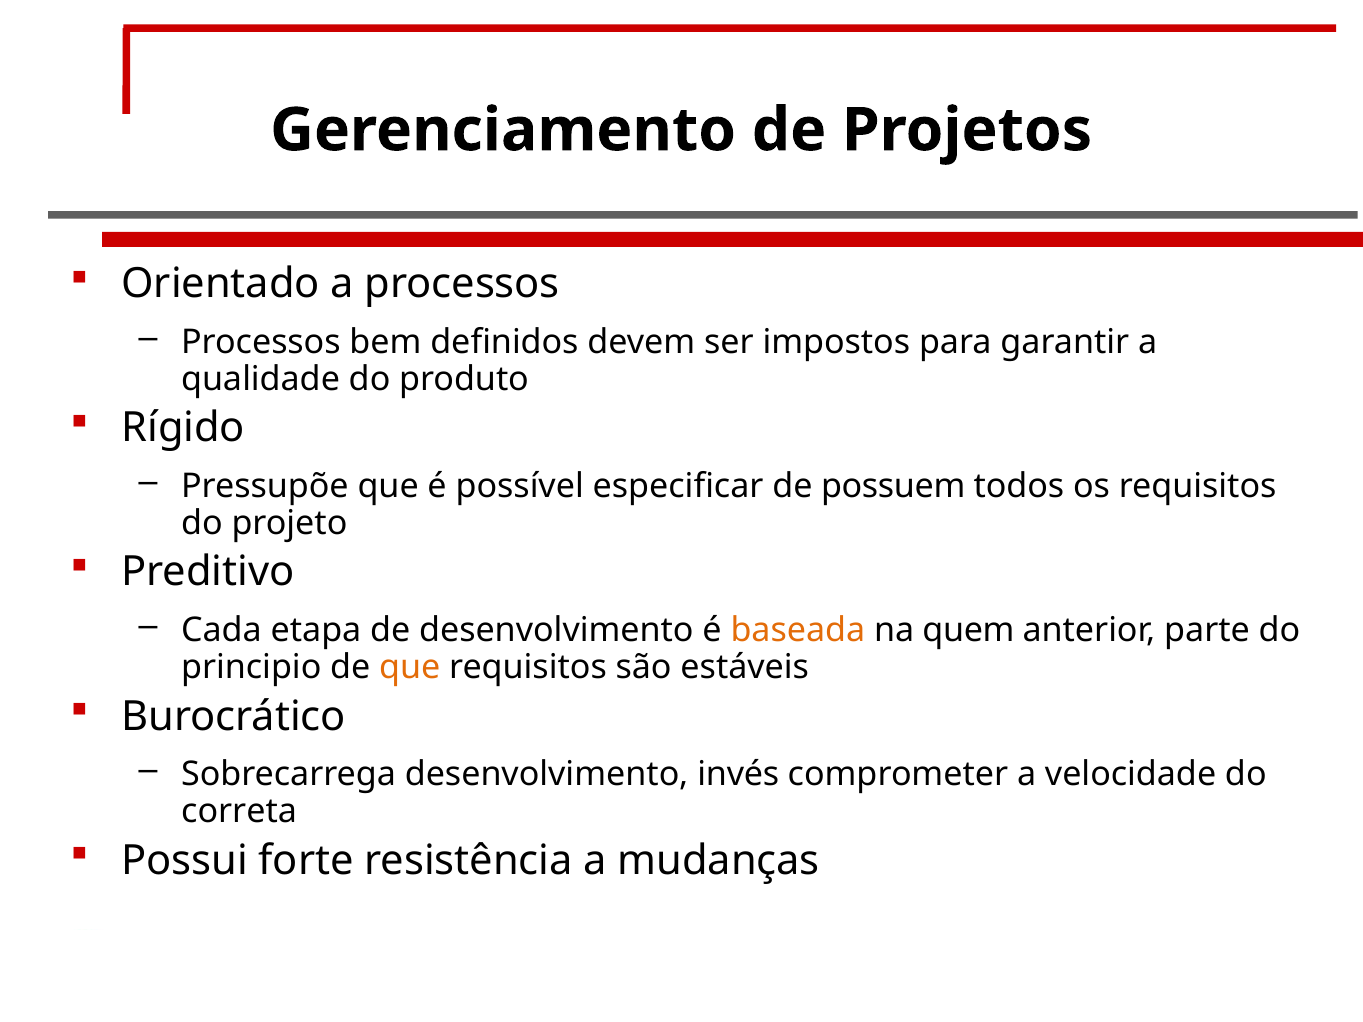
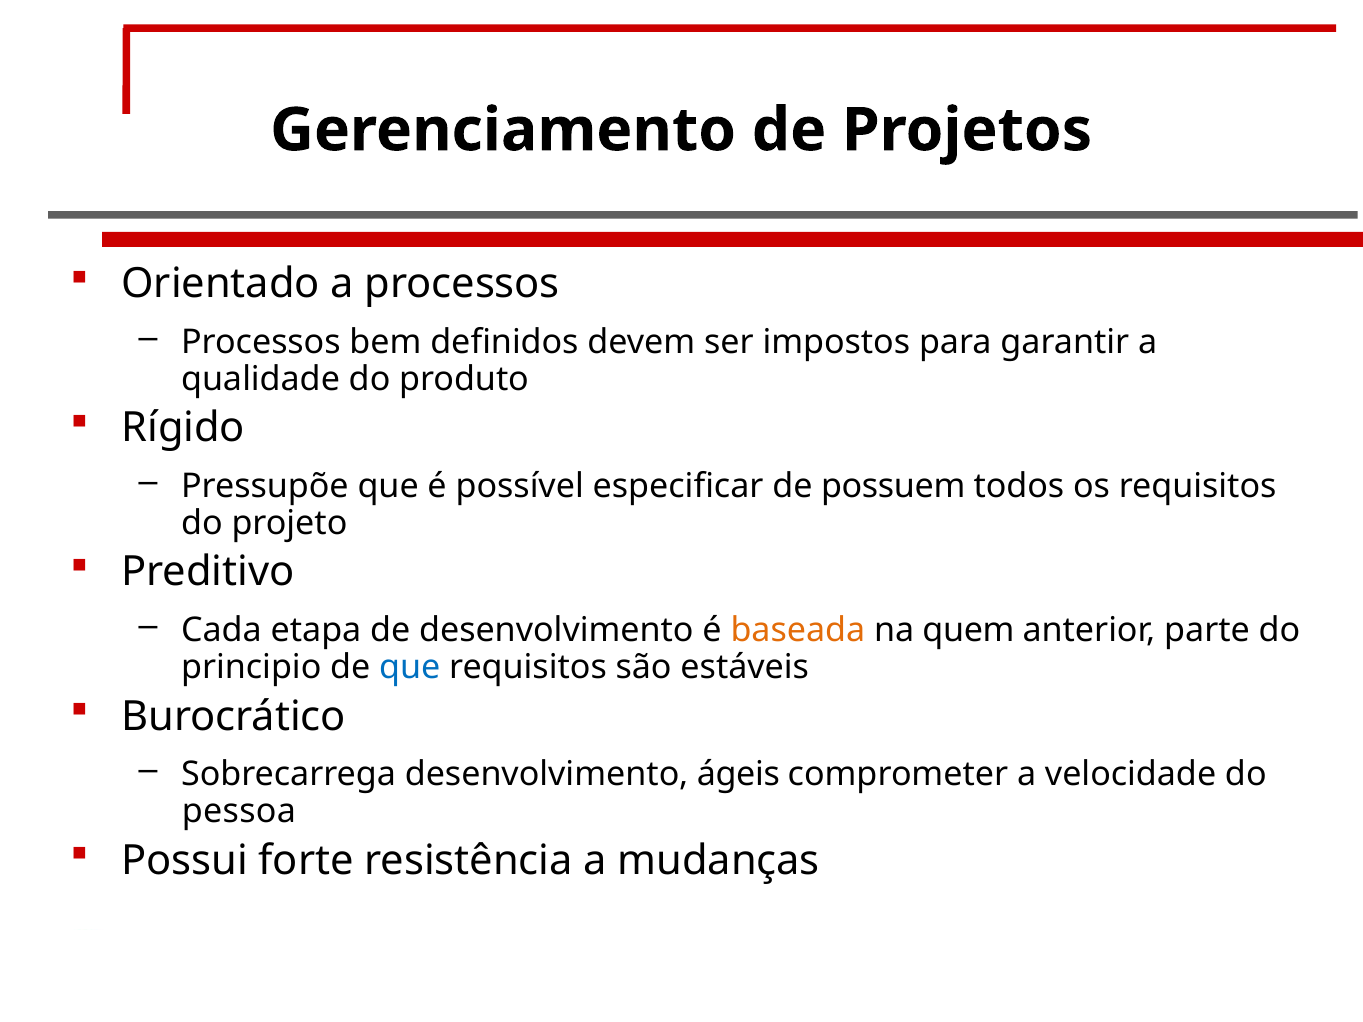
que colour: orange -> blue (410, 667)
invés: invés -> ágeis (738, 775)
correta: correta -> pessoa (239, 812)
